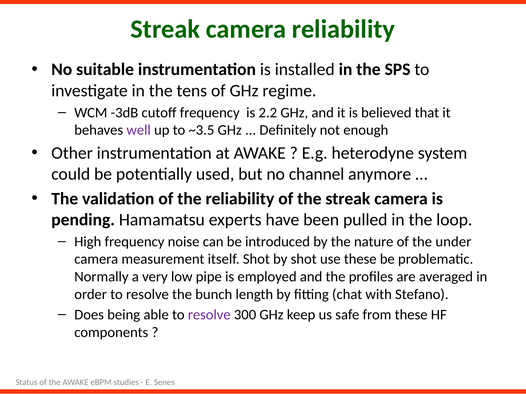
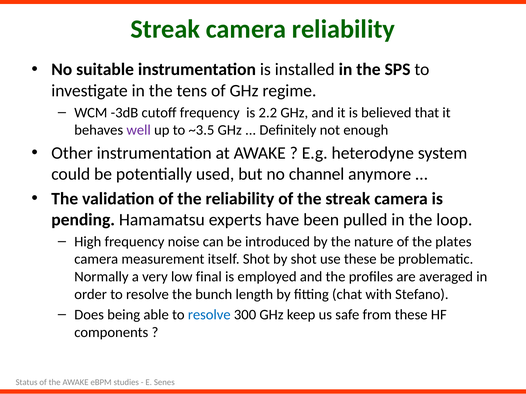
under: under -> plates (453, 242)
pipe: pipe -> final (209, 277)
resolve colour: purple -> blue (209, 315)
